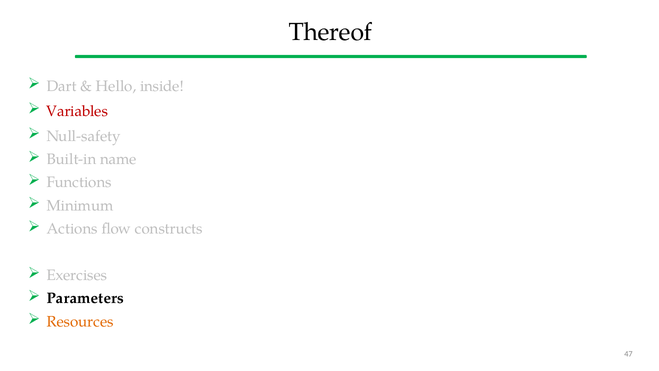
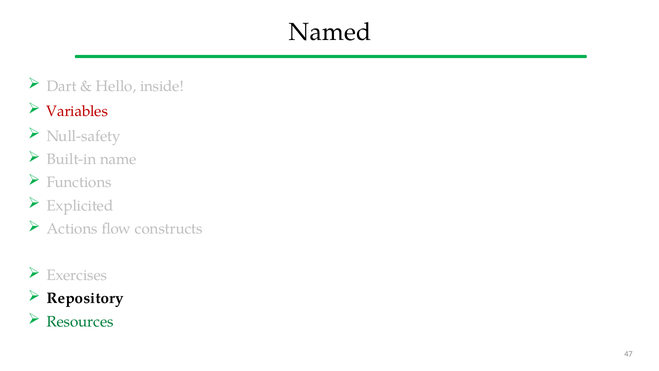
Thereof: Thereof -> Named (330, 32)
Minimum: Minimum -> Explicited (80, 205)
Parameters: Parameters -> Repository (85, 298)
Resources colour: orange -> green (80, 321)
